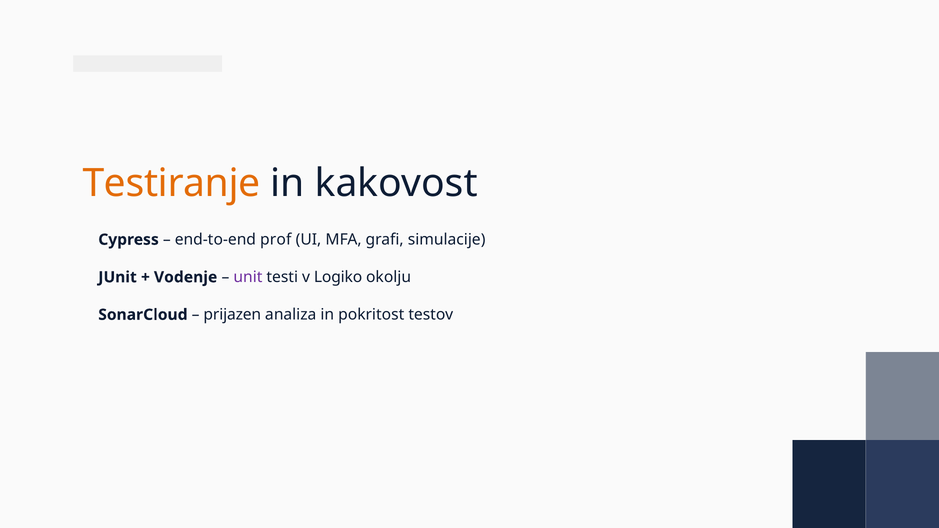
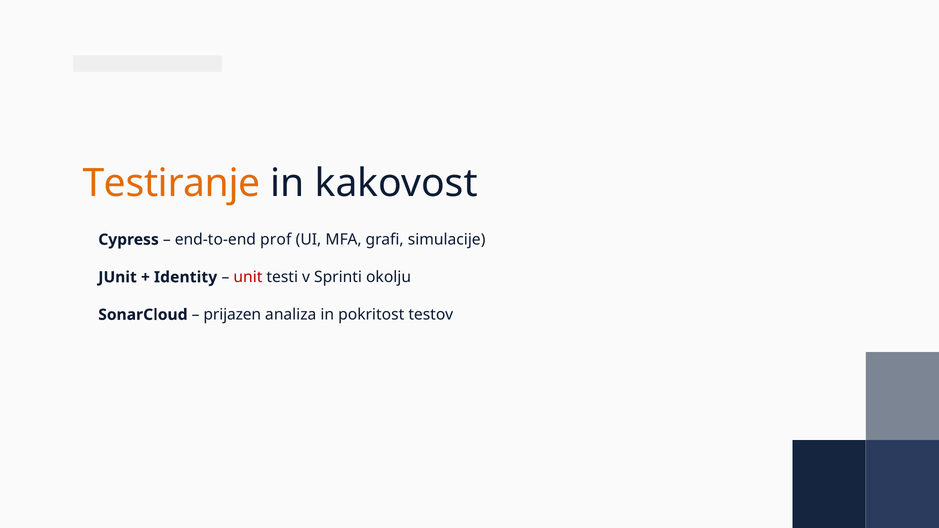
Vodenje: Vodenje -> Identity (186, 277)
unit colour: purple -> red (248, 277)
Logiko: Logiko -> Sprinti (338, 277)
